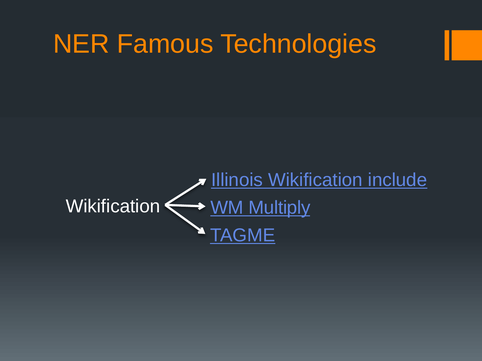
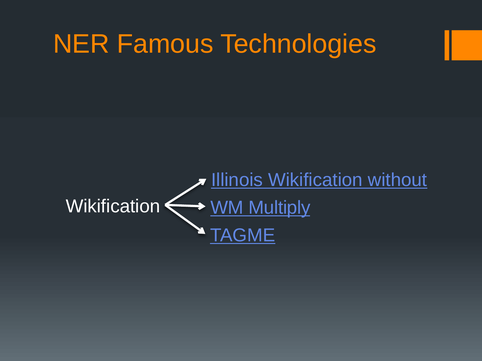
include: include -> without (398, 180)
